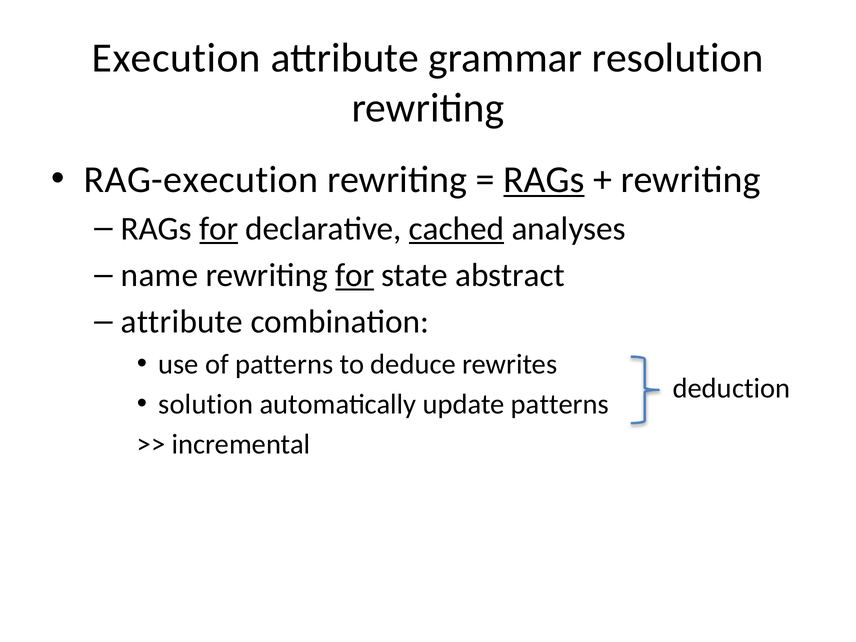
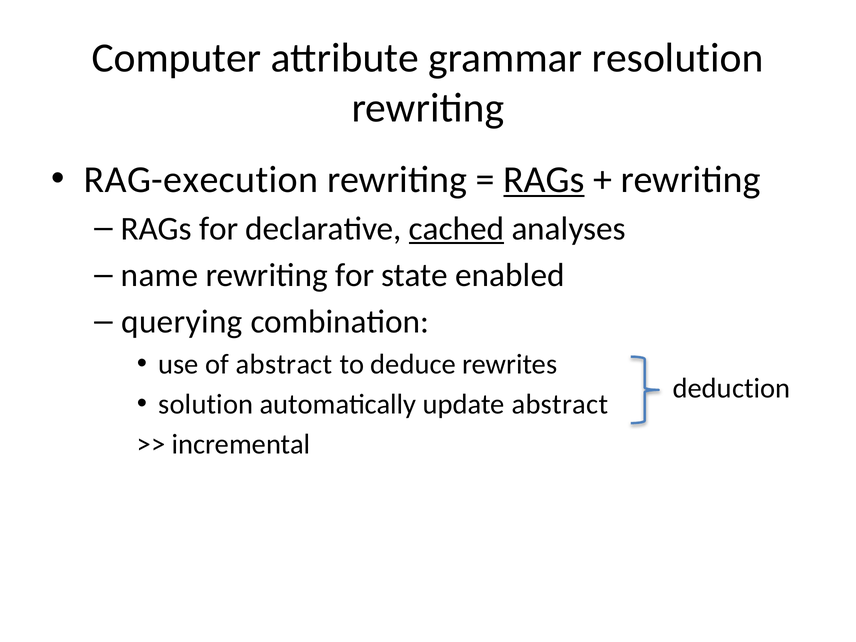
Execution: Execution -> Computer (177, 58)
for underline: present -> none (219, 229)
for underline: present -> none (355, 275)
abstract: abstract -> enabled (510, 275)
attribute: attribute -> querying (182, 322)
of patterns: patterns -> abstract (284, 364)
update patterns: patterns -> abstract (560, 404)
